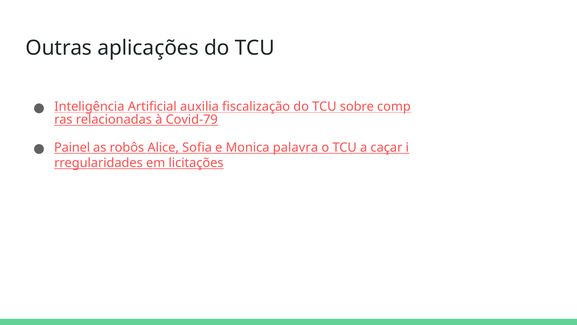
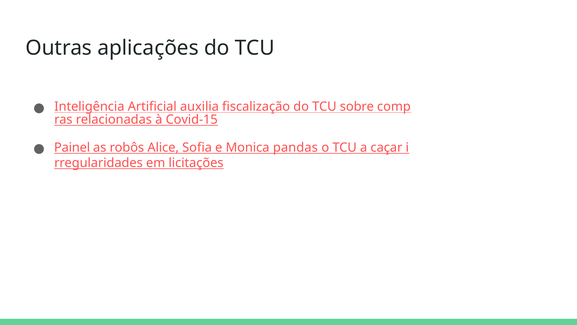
Covid-79: Covid-79 -> Covid-15 (192, 119)
palavra: palavra -> pandas (295, 147)
